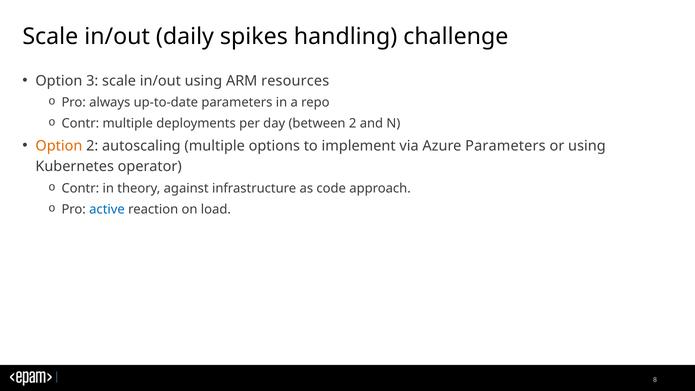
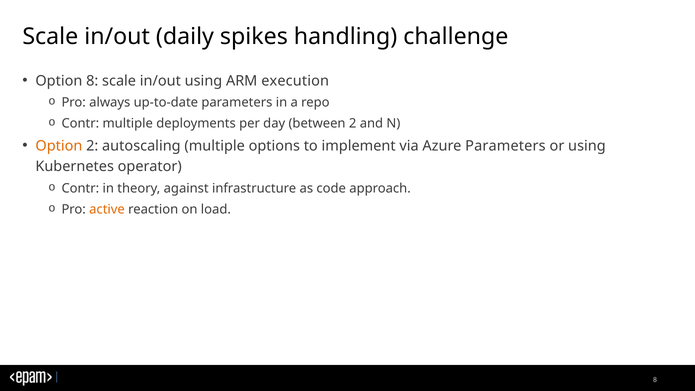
Option 3: 3 -> 8 (92, 81)
resources: resources -> execution (295, 81)
active colour: blue -> orange (107, 209)
